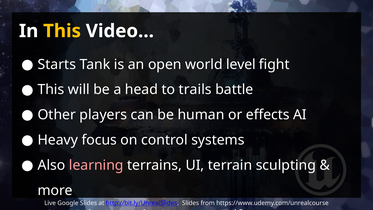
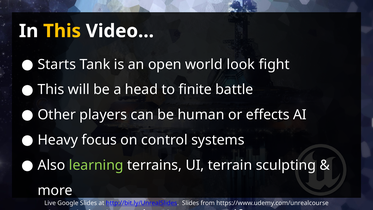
level: level -> look (241, 64)
trails: trails -> finite (195, 90)
learning colour: pink -> light green (96, 165)
